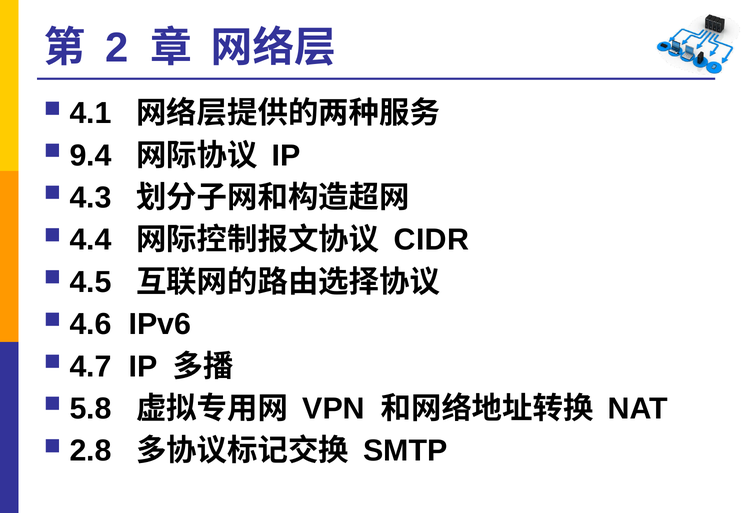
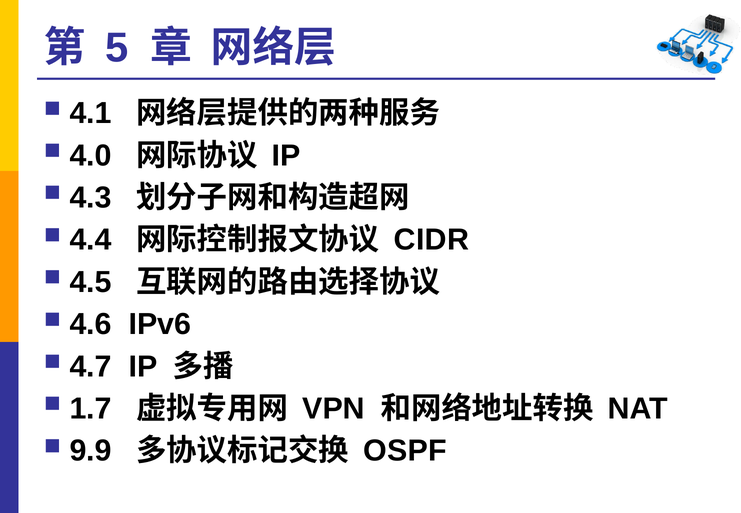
2: 2 -> 5 (117, 48)
9.4: 9.4 -> 4.0 (91, 155)
5.8: 5.8 -> 1.7 (91, 409)
2.8: 2.8 -> 9.9 (91, 451)
SMTP: SMTP -> OSPF (405, 451)
